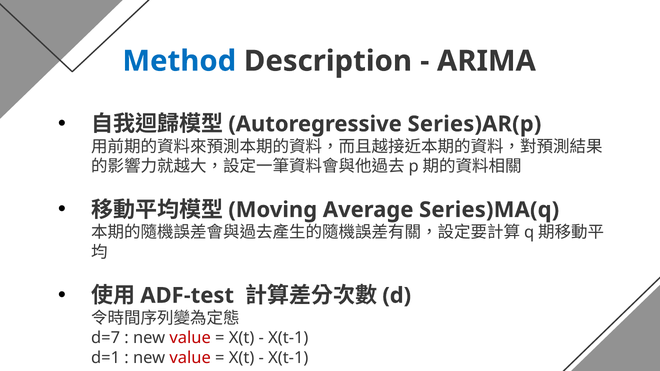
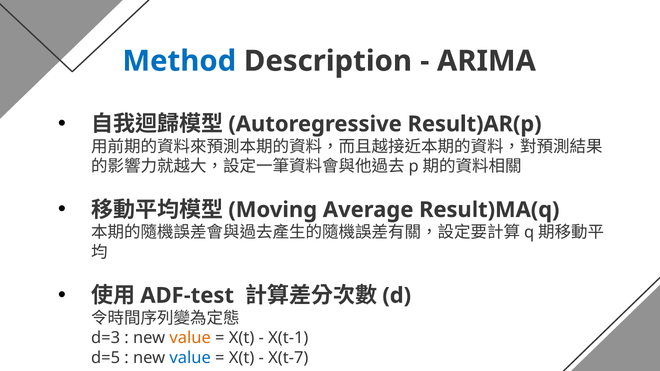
Series)AR(p: Series)AR(p -> Result)AR(p (475, 124)
Series)MA(q: Series)MA(q -> Result)MA(q (489, 210)
d=7: d=7 -> d=3 (106, 338)
value colour: red -> orange (190, 338)
d=1: d=1 -> d=5 (106, 358)
value colour: red -> blue (190, 358)
X(t-1: X(t-1 -> X(t-7 (288, 358)
